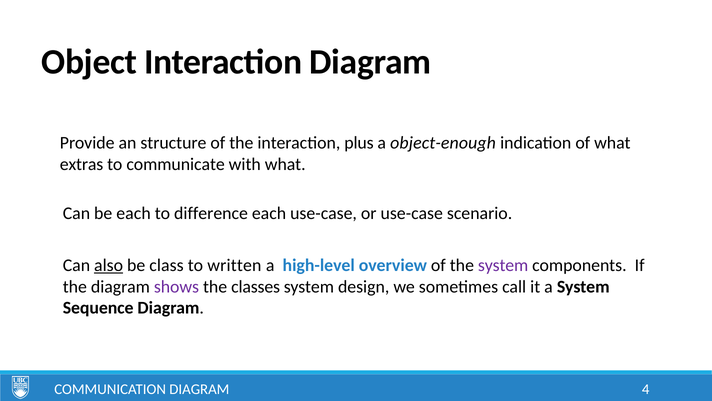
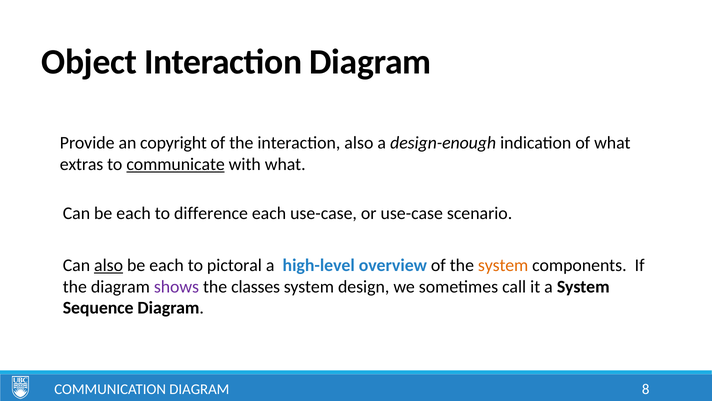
structure: structure -> copyright (174, 143)
interaction plus: plus -> also (359, 143)
object-enough: object-enough -> design-enough (443, 143)
communicate underline: none -> present (176, 164)
class: class -> each (167, 265)
written: written -> pictoral (234, 265)
system colour: purple -> orange (503, 265)
4: 4 -> 8 (646, 389)
